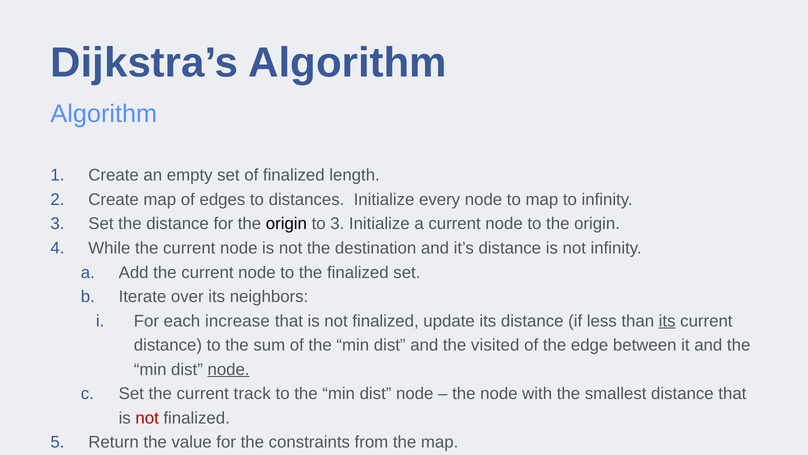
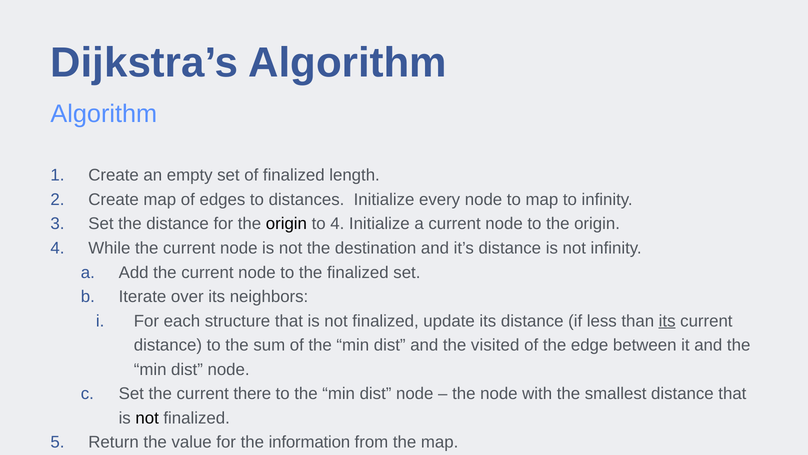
to 3: 3 -> 4 (337, 224)
increase: increase -> structure (238, 321)
node underline: present -> none (229, 369)
track: track -> there (252, 393)
not colour: red -> black (147, 418)
constraints: constraints -> information (309, 442)
